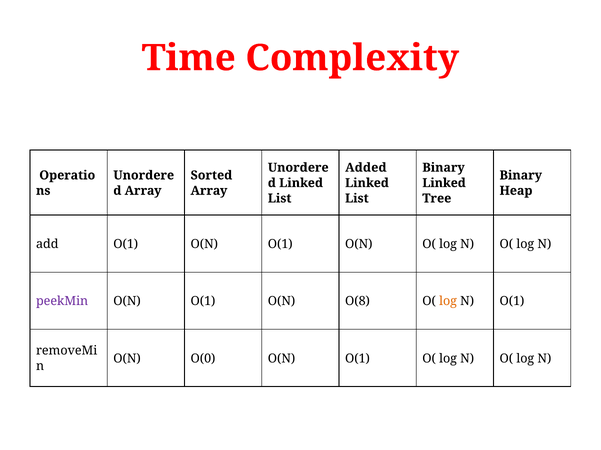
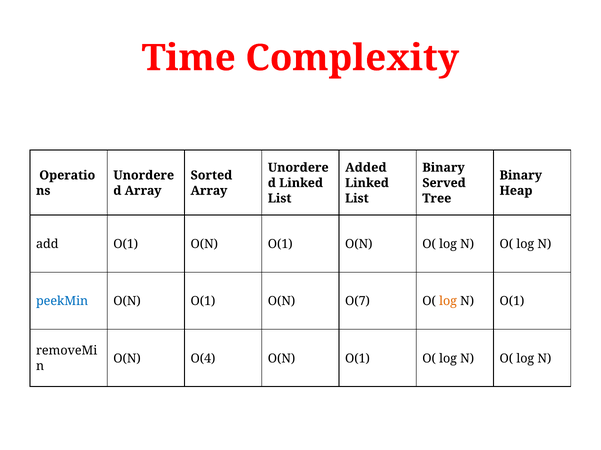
Linked: Linked -> Served (444, 183)
peekMin colour: purple -> blue (62, 302)
O(8: O(8 -> O(7 (358, 302)
O(0: O(0 -> O(4 (203, 359)
